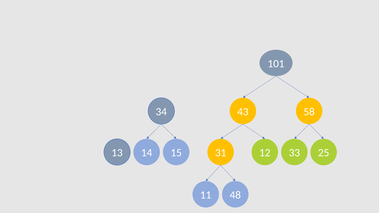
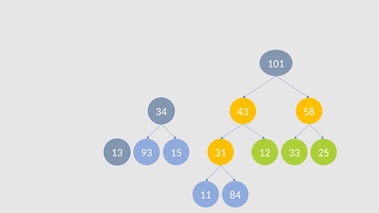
14: 14 -> 93 (147, 153)
48: 48 -> 84 (235, 195)
